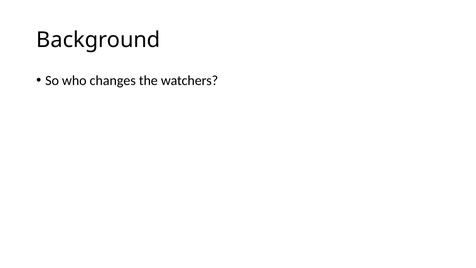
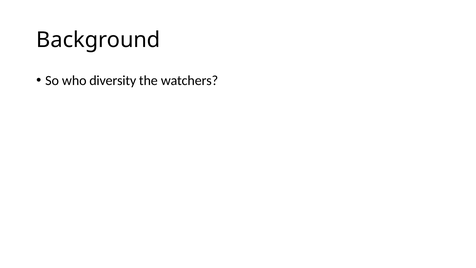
changes: changes -> diversity (113, 80)
